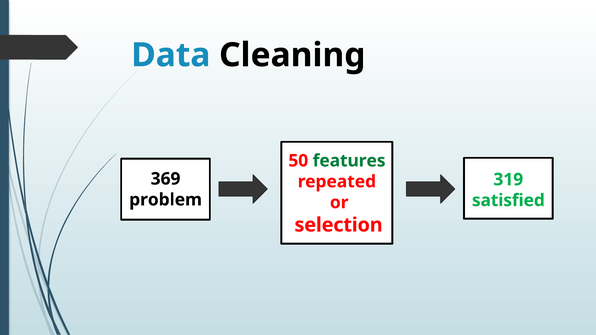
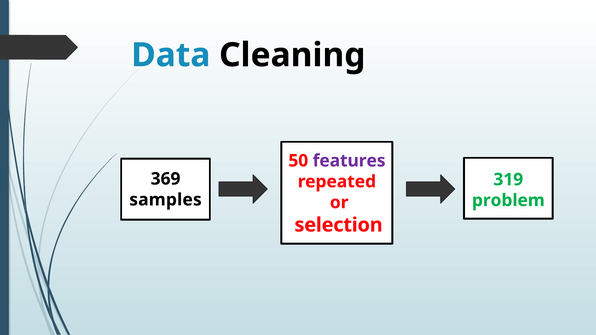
features colour: green -> purple (349, 161)
problem: problem -> samples (165, 200)
satisfied: satisfied -> problem (508, 201)
